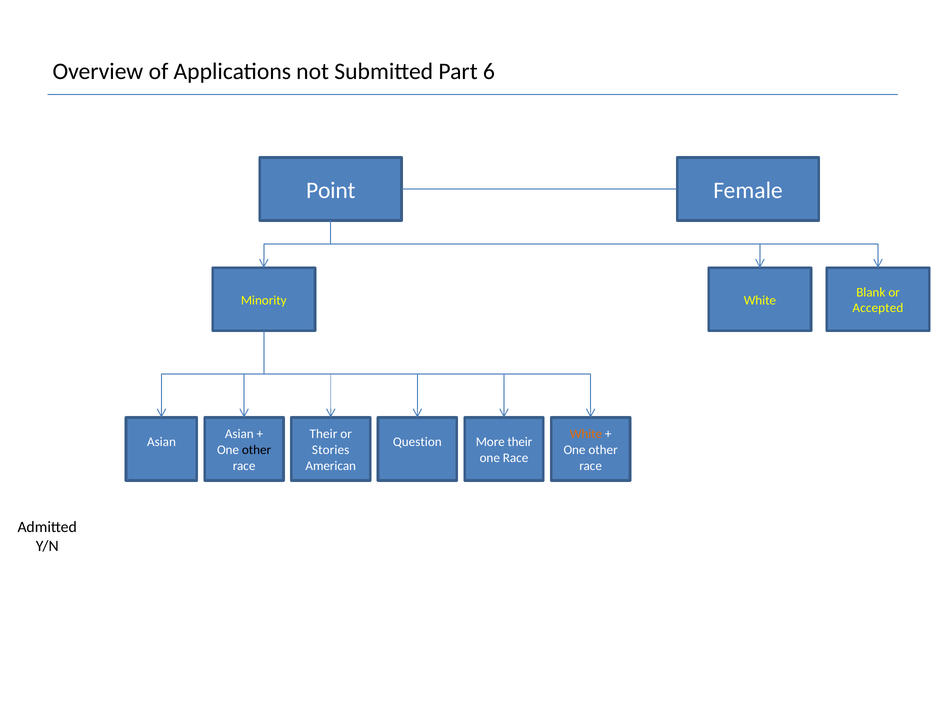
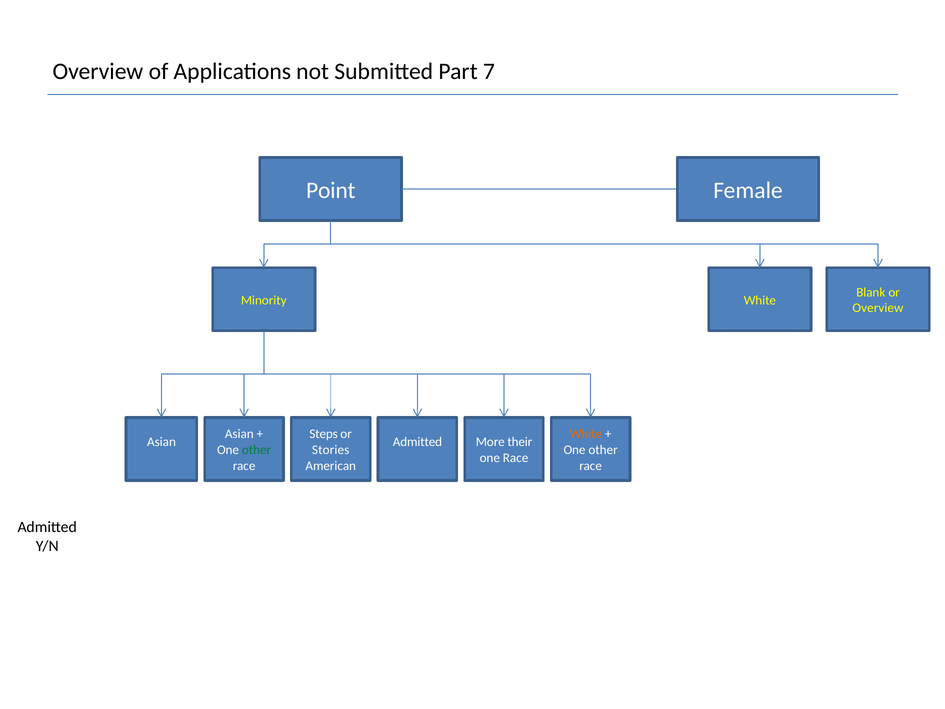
6: 6 -> 7 (489, 72)
Accepted: Accepted -> Overview (878, 308)
Their: Their -> Steps (324, 434)
Asian Question: Question -> Admitted (417, 442)
other colour: black -> green (257, 450)
